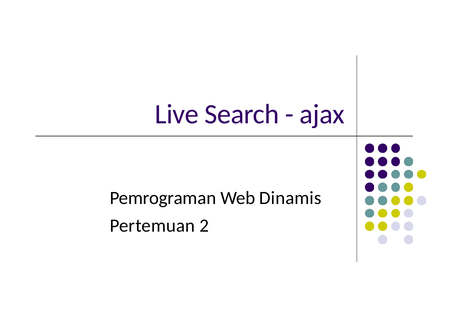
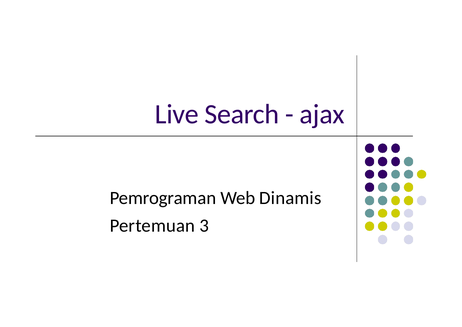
2: 2 -> 3 (204, 225)
